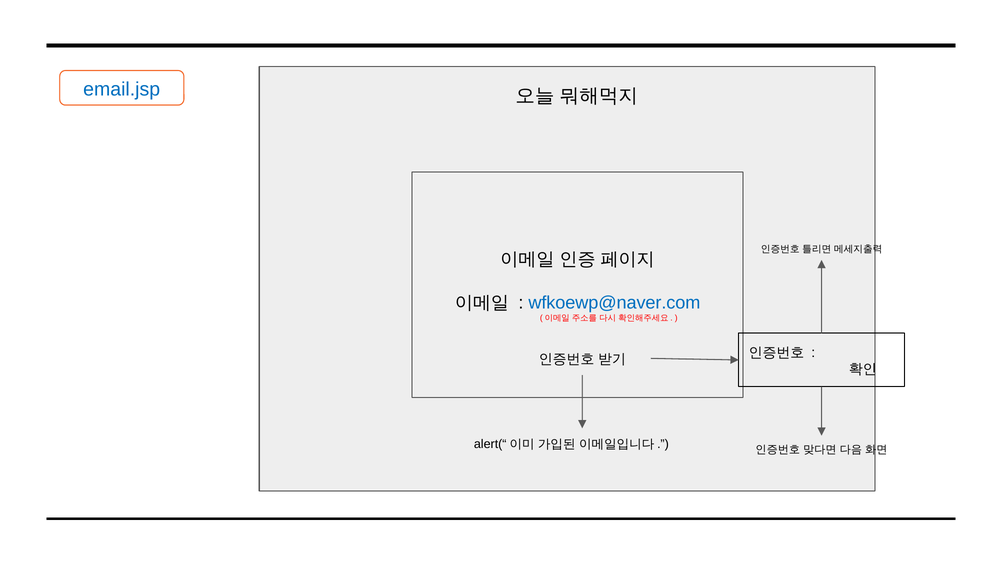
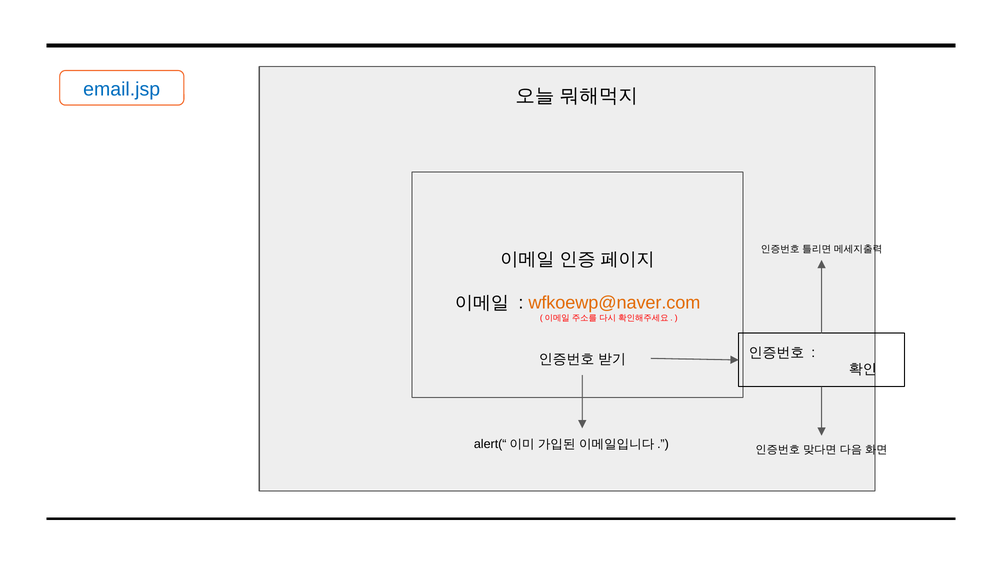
wfkoewp@naver.com colour: blue -> orange (614, 303)
